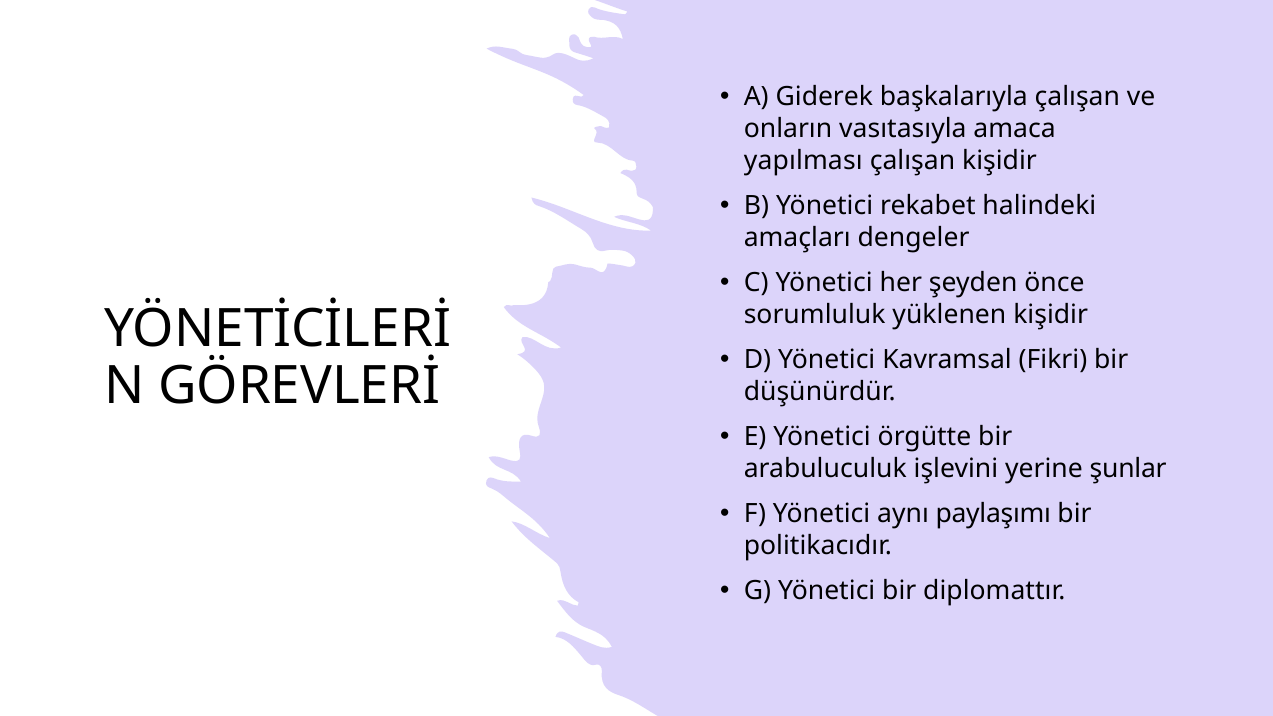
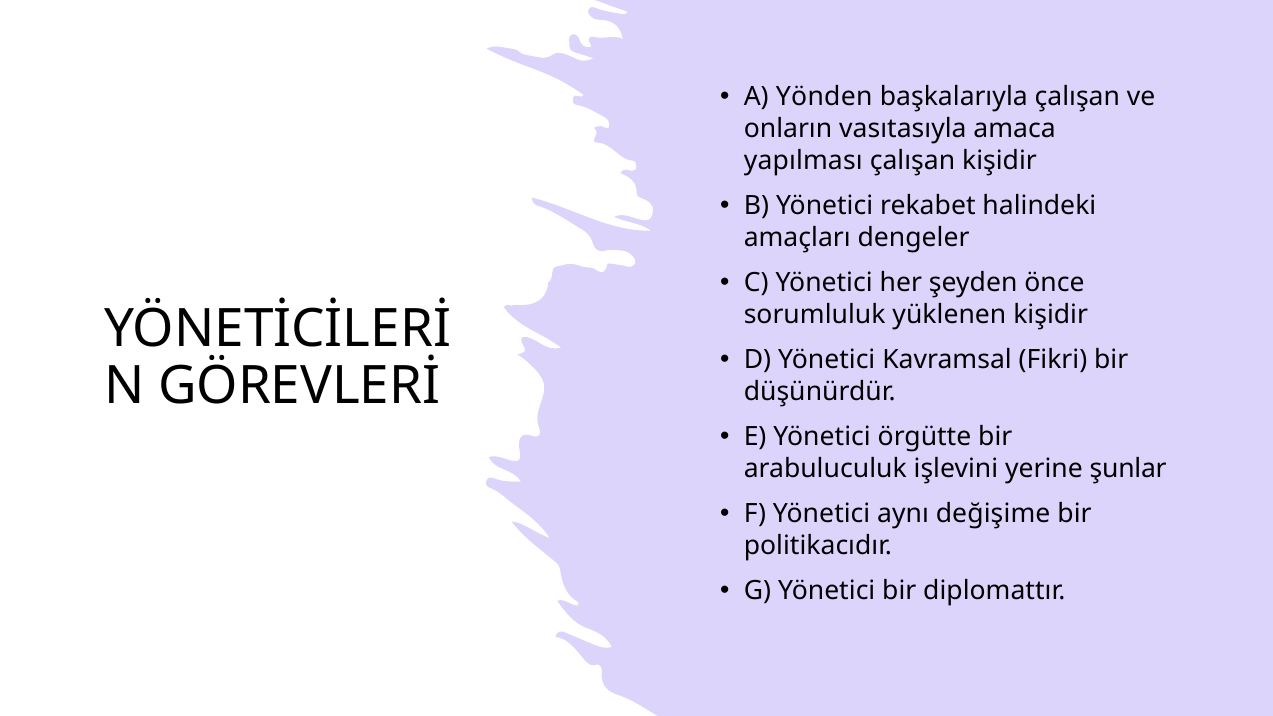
Giderek: Giderek -> Yönden (824, 97)
paylaşımı: paylaşımı -> değişime (993, 514)
